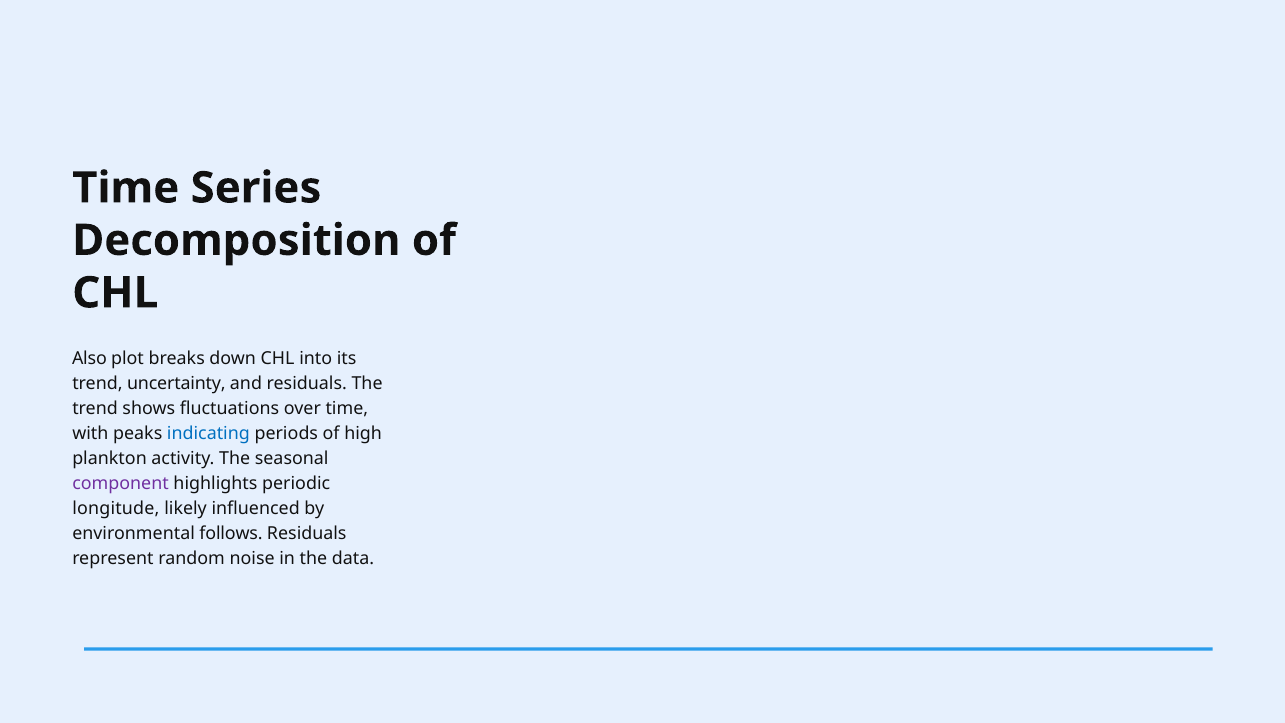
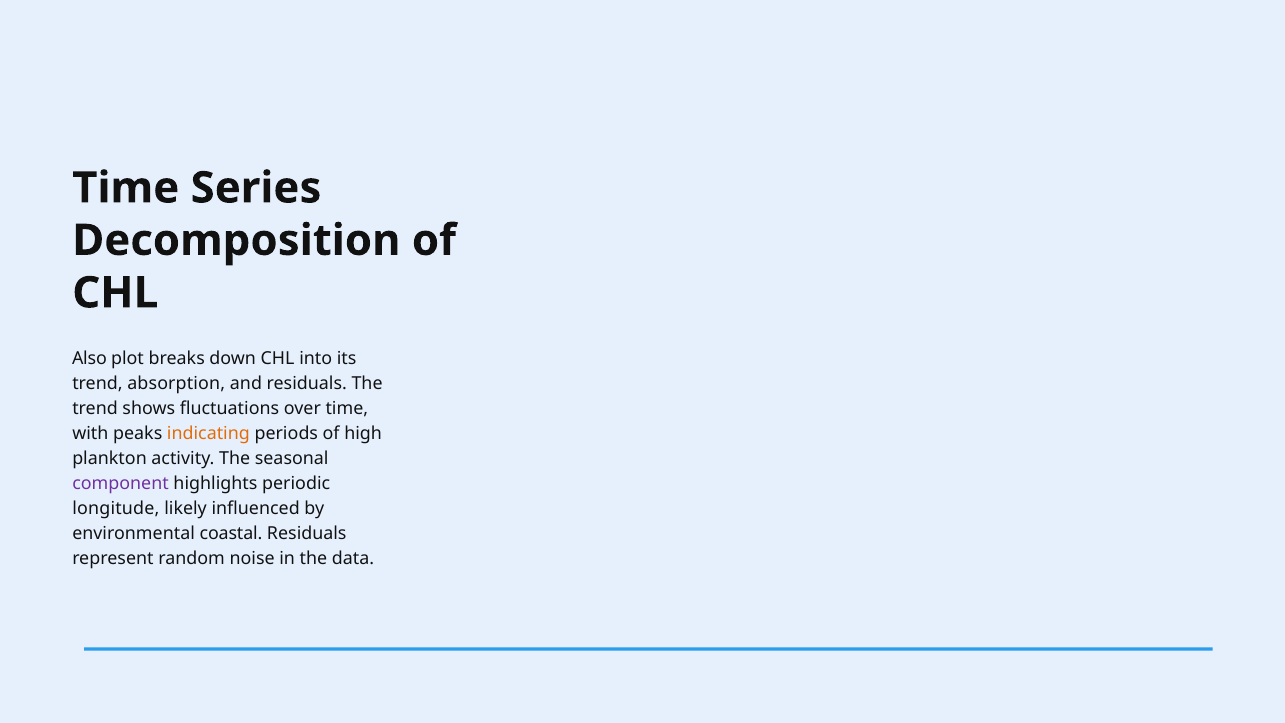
uncertainty: uncertainty -> absorption (176, 383)
indicating colour: blue -> orange (208, 433)
follows: follows -> coastal (231, 533)
